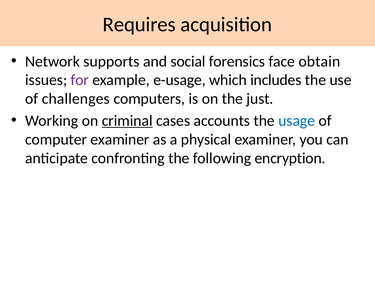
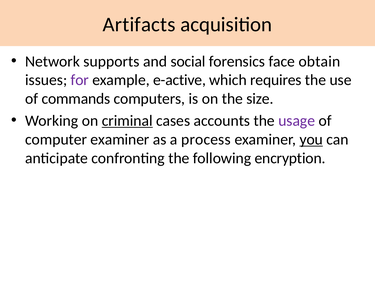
Requires: Requires -> Artifacts (139, 25)
e-usage: e-usage -> e-active (179, 80)
includes: includes -> requires (276, 80)
challenges: challenges -> commands (76, 99)
just: just -> size (260, 99)
usage colour: blue -> purple (297, 121)
physical: physical -> process (206, 140)
you underline: none -> present (311, 140)
